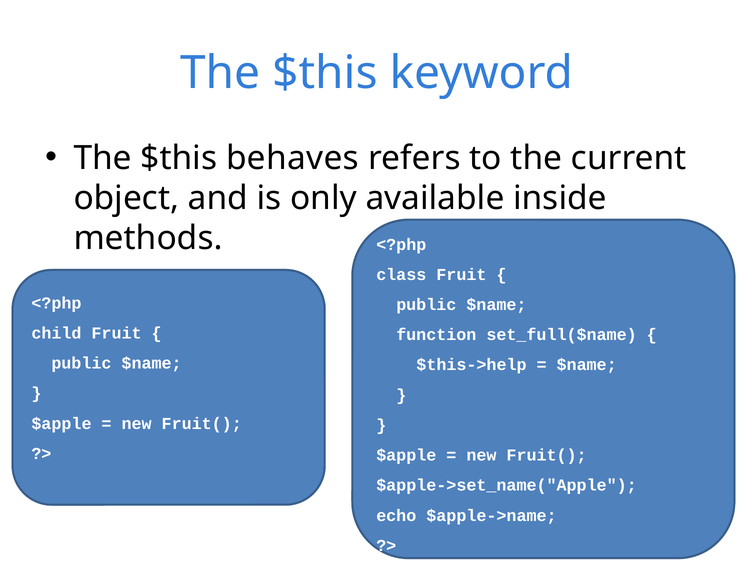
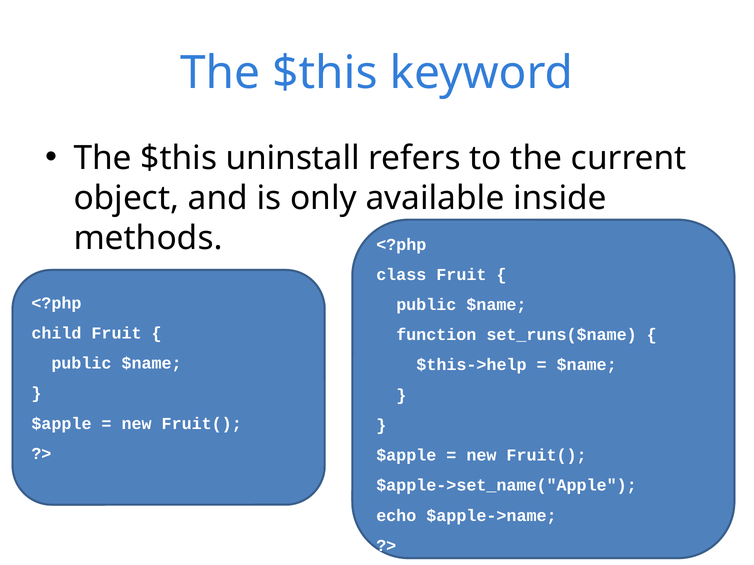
behaves: behaves -> uninstall (293, 158)
set_full($name: set_full($name -> set_runs($name (562, 335)
